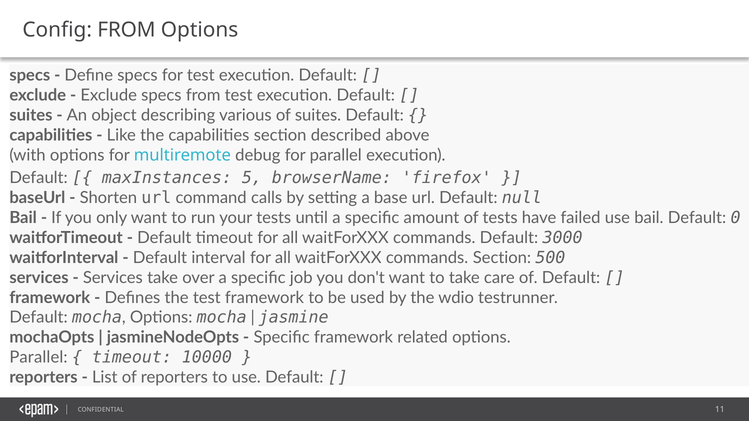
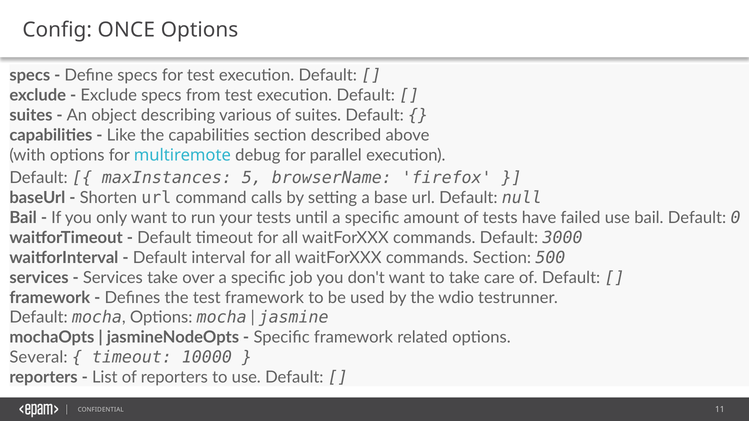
Config FROM: FROM -> ONCE (126, 30)
Parallel: Parallel -> Several (39, 358)
